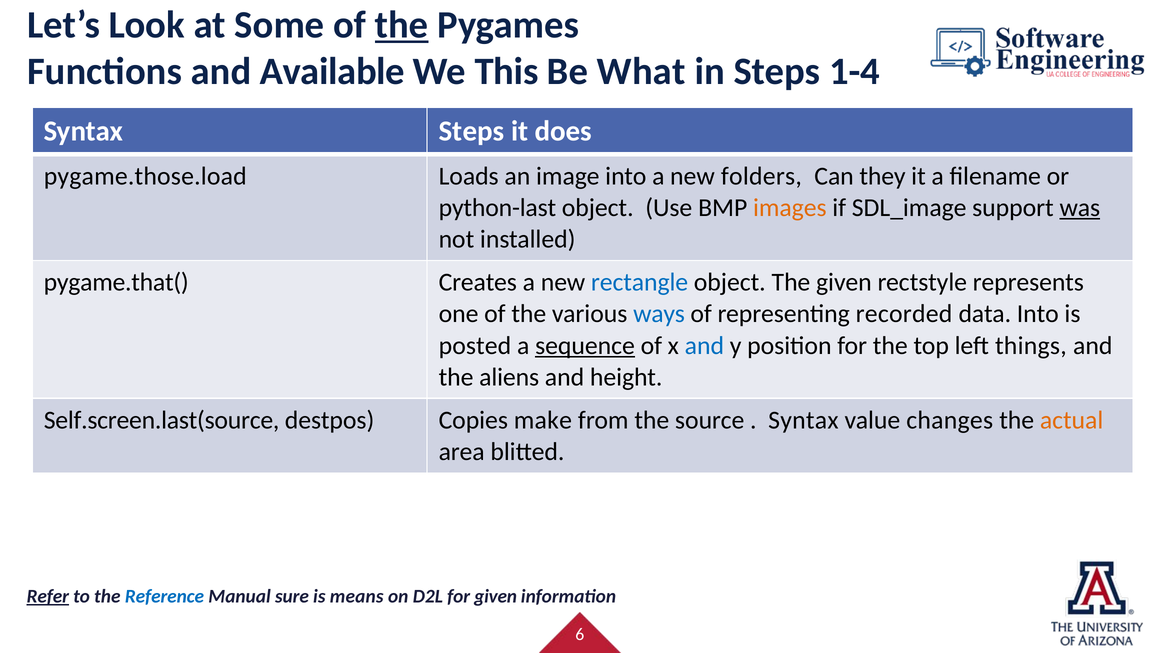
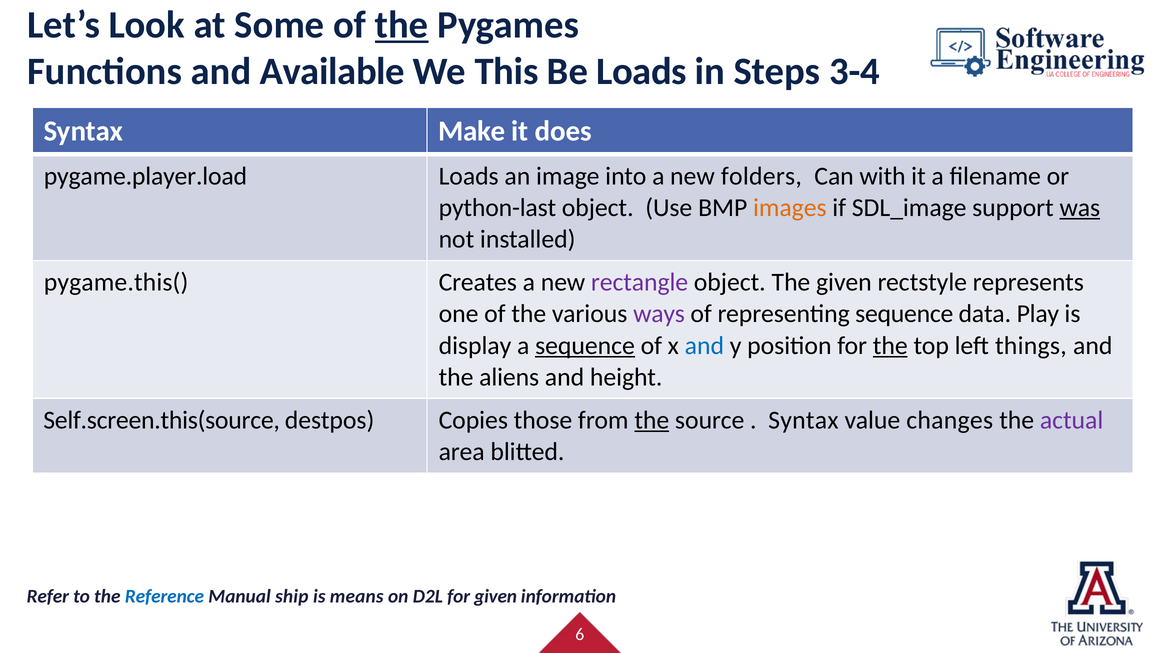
Be What: What -> Loads (642, 71)
1-4: 1-4 -> 3-4 (855, 71)
Syntax Steps: Steps -> Make (472, 131)
pygame.those.load: pygame.those.load -> pygame.player.load (145, 176)
they: they -> with (883, 176)
pygame.that(: pygame.that( -> pygame.this( (116, 282)
rectangle colour: blue -> purple (640, 282)
ways colour: blue -> purple (659, 314)
representing recorded: recorded -> sequence (904, 314)
data Into: Into -> Play (1038, 314)
posted: posted -> display (475, 345)
the underline: none -> present (890, 345)
Self.screen.last(source: Self.screen.last(source -> Self.screen.this(source (162, 420)
make: make -> those (543, 420)
the underline: none -> present (652, 420)
actual colour: orange -> purple (1072, 420)
Refer underline: present -> none (48, 596)
sure: sure -> ship (292, 596)
